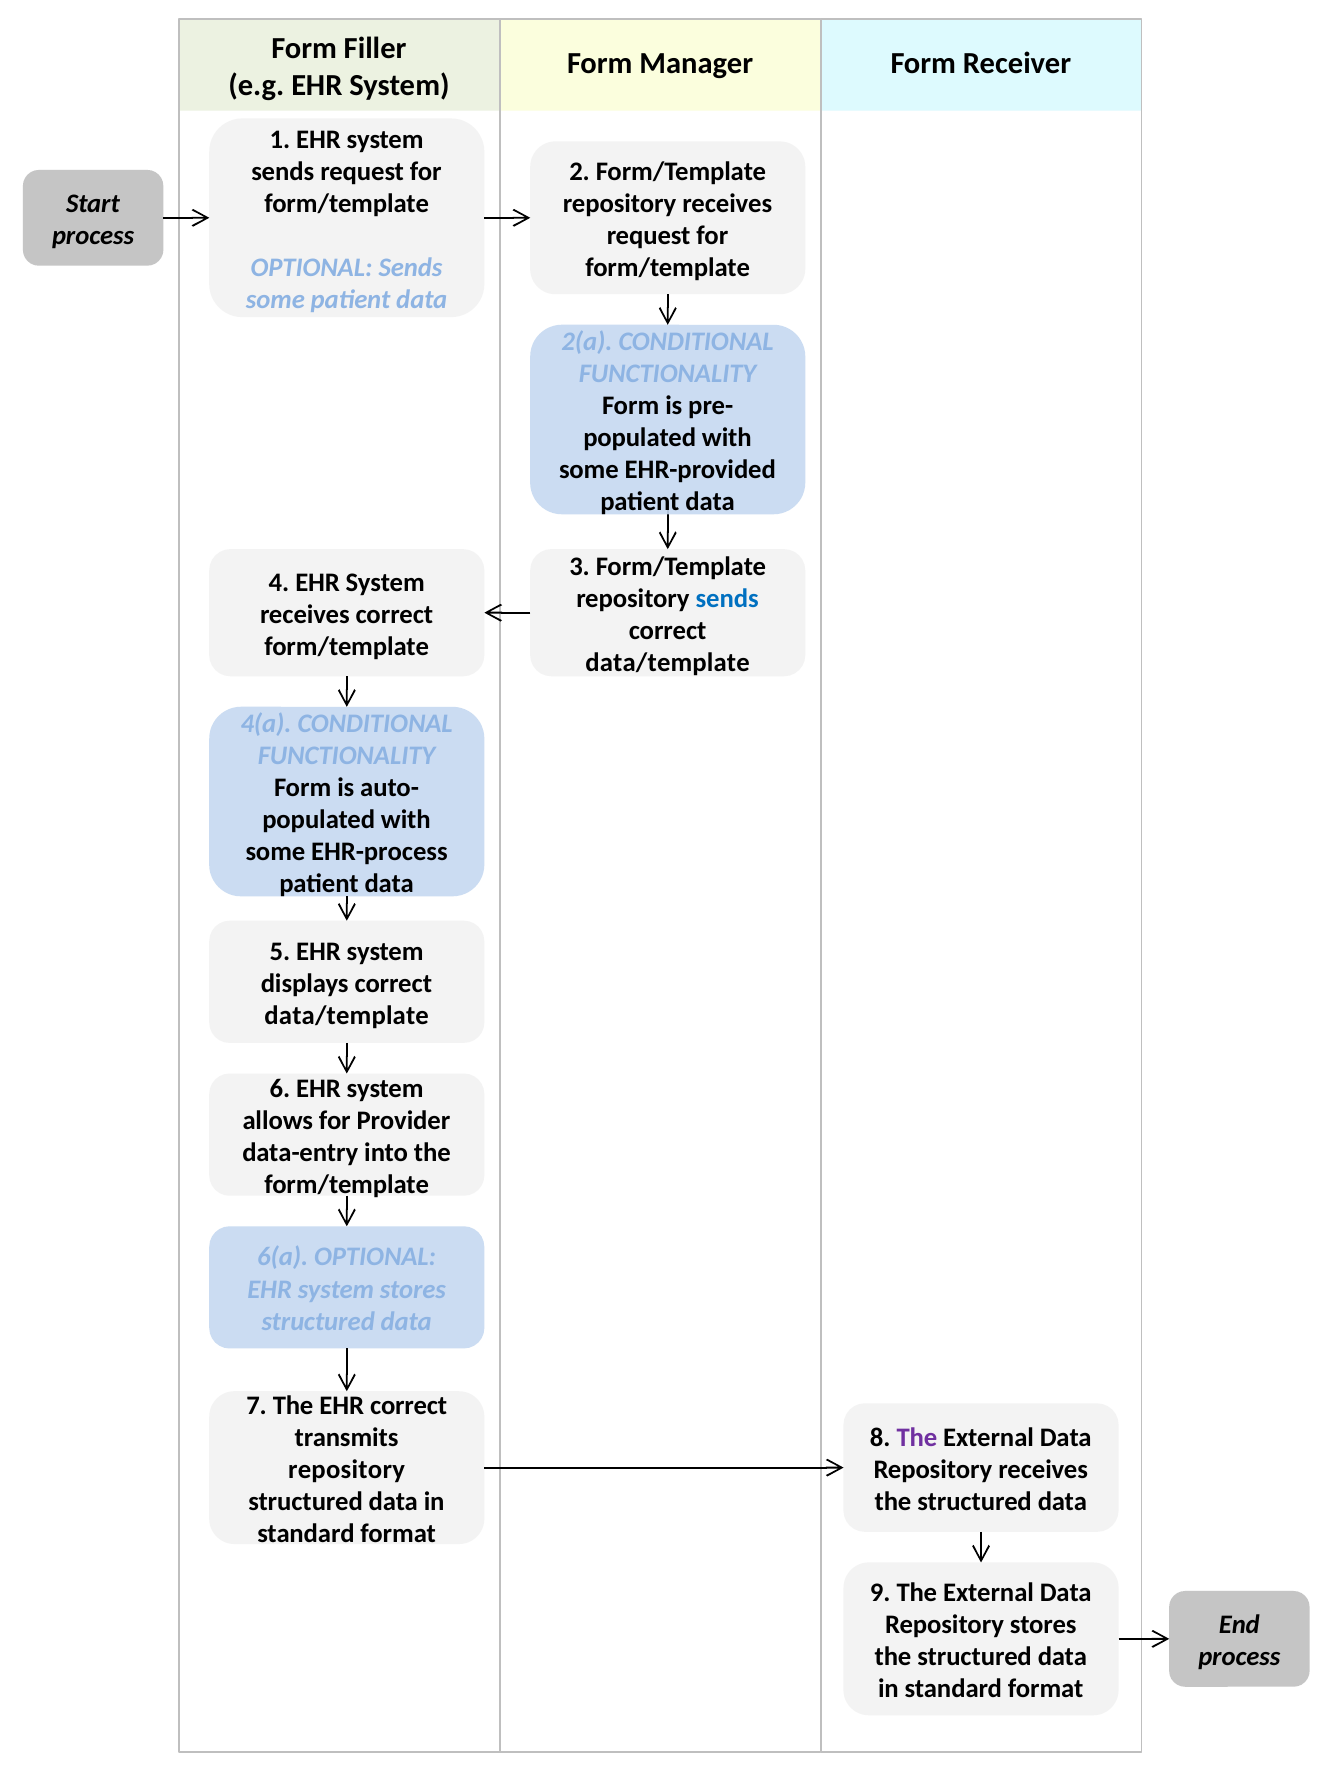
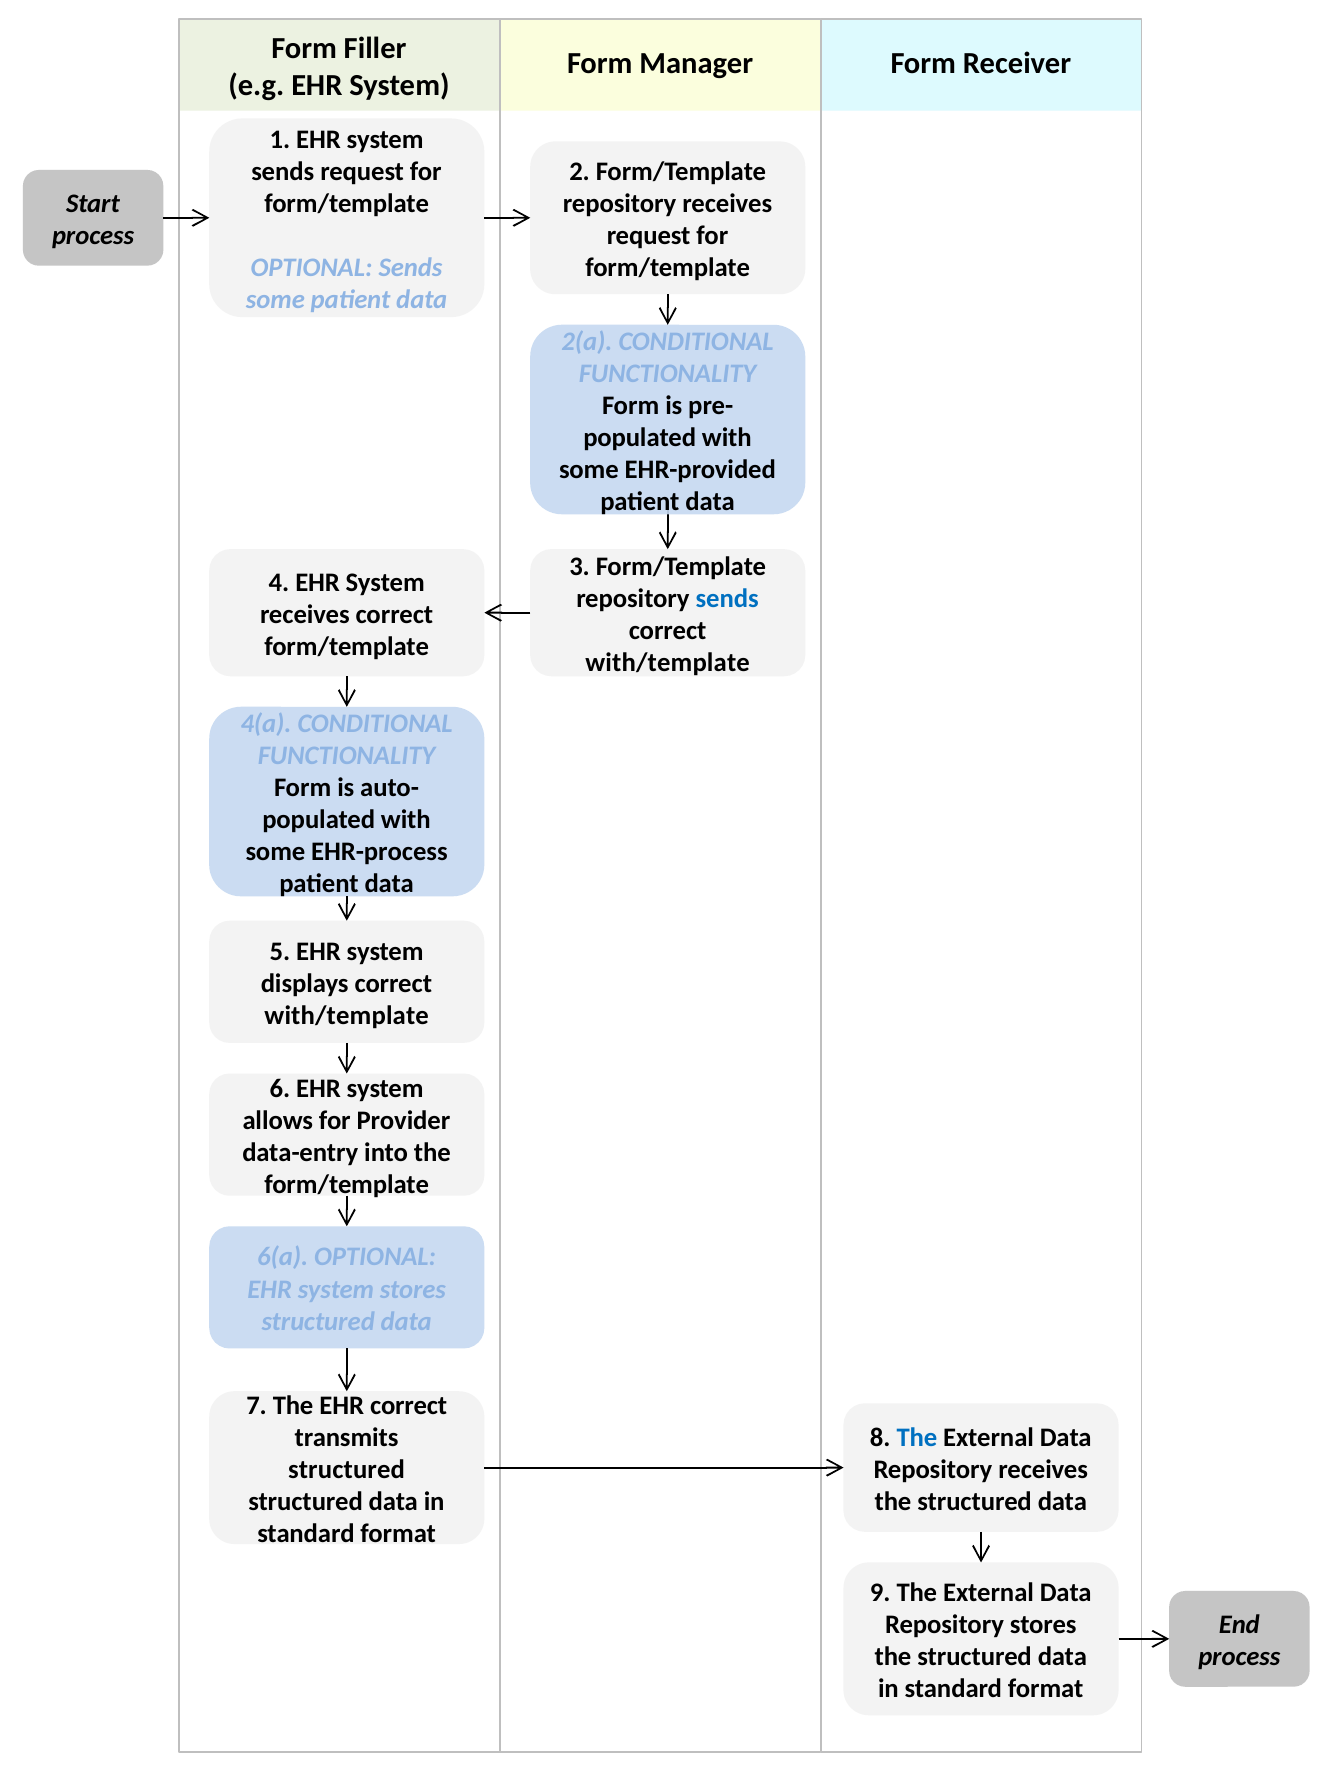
data/template: data/template -> with/template (668, 663)
data/template: data/template -> with/template (347, 1016)
The colour: purple -> blue (917, 1438)
repository: repository -> structured (347, 1470)
